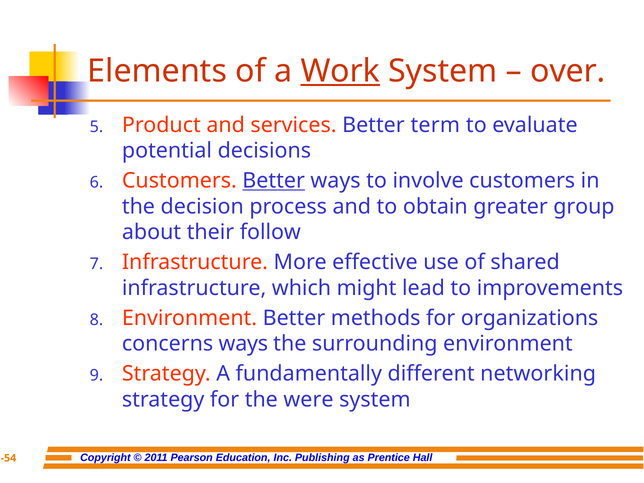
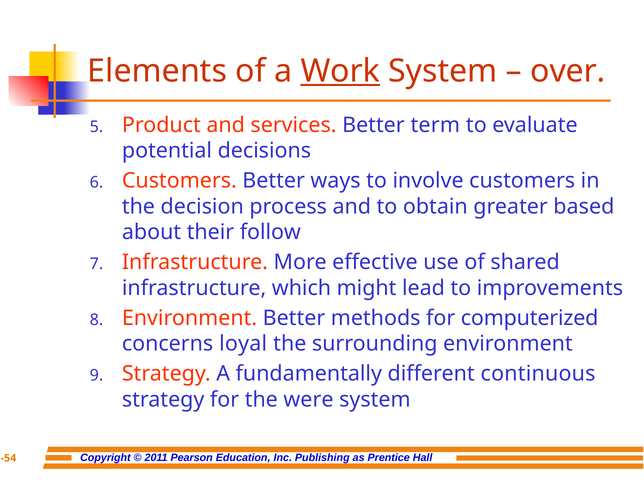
Better underline: present -> none (274, 181)
group: group -> based (584, 206)
organizations: organizations -> computerized (530, 318)
concerns ways: ways -> loyal (243, 344)
networking: networking -> continuous (538, 374)
